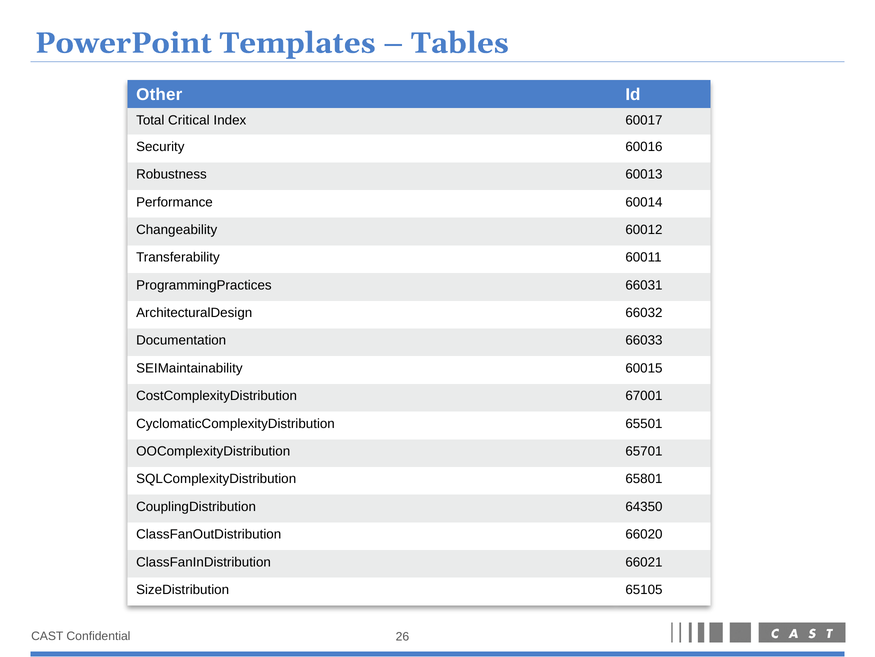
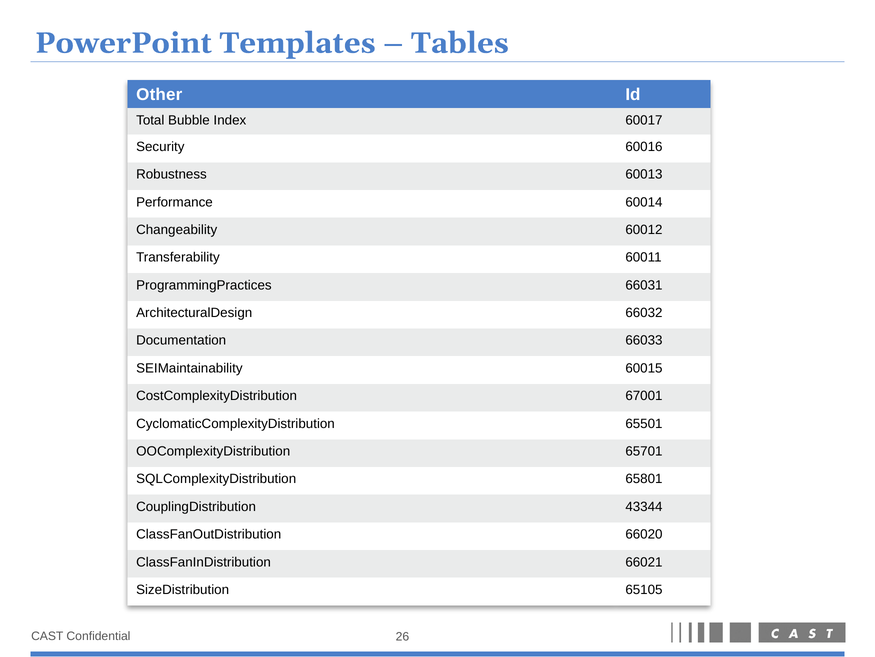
Critical: Critical -> Bubble (189, 120)
64350: 64350 -> 43344 (644, 506)
